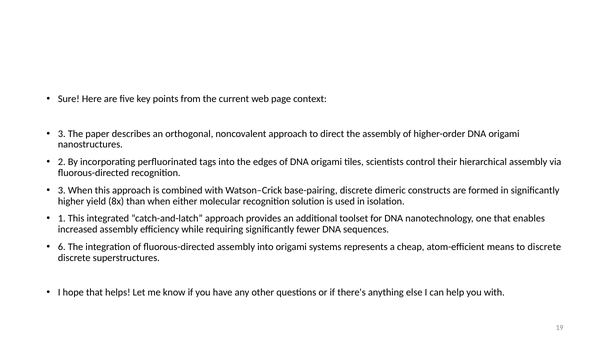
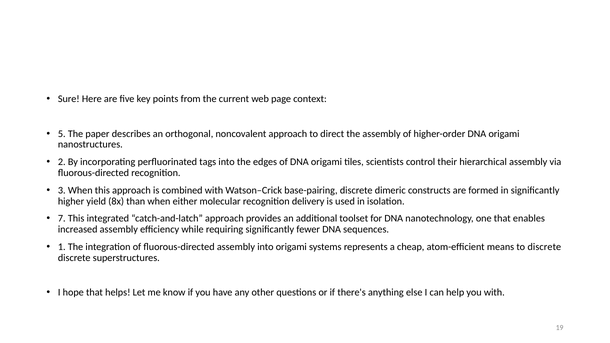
3: 3 -> 5 (62, 134)
solution: solution -> delivery (308, 201)
1: 1 -> 7 (62, 219)
6: 6 -> 1 (62, 247)
